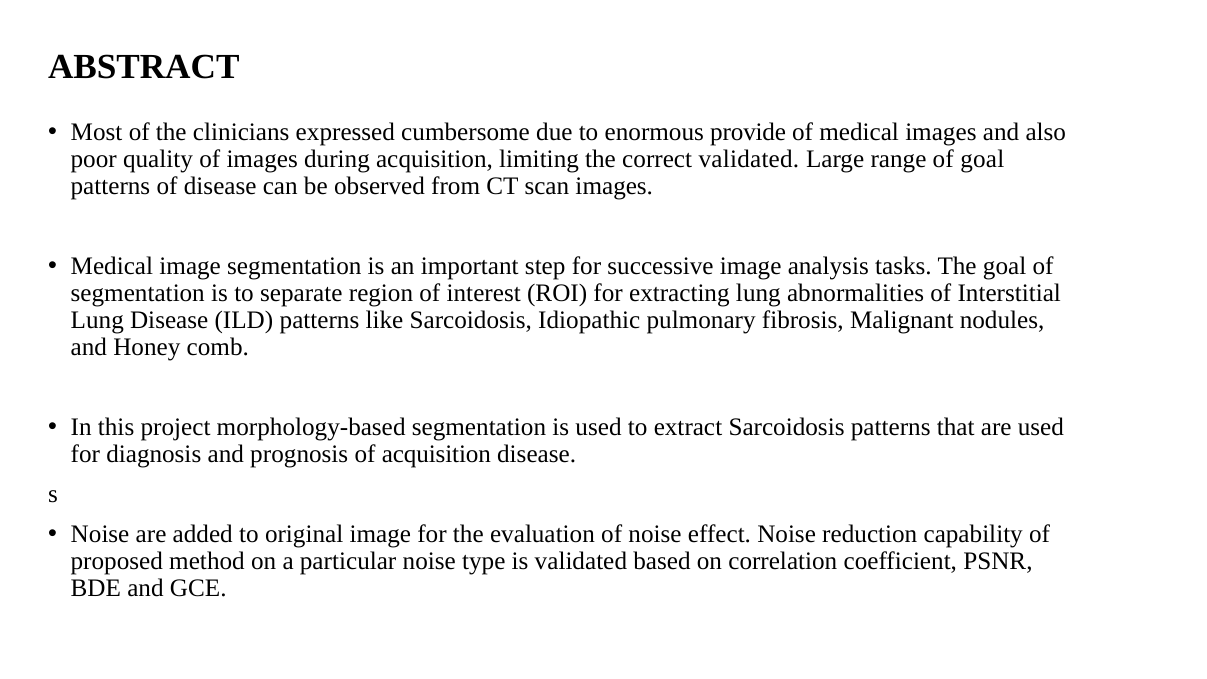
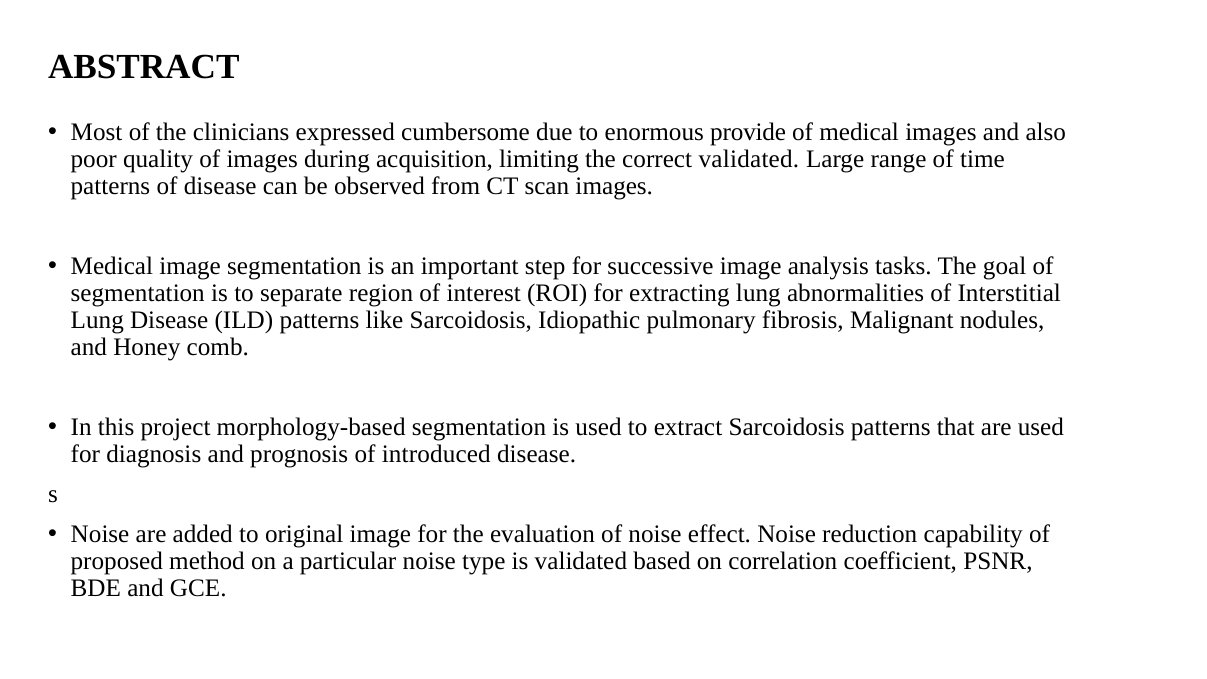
of goal: goal -> time (982, 159)
of acquisition: acquisition -> introduced (436, 454)
